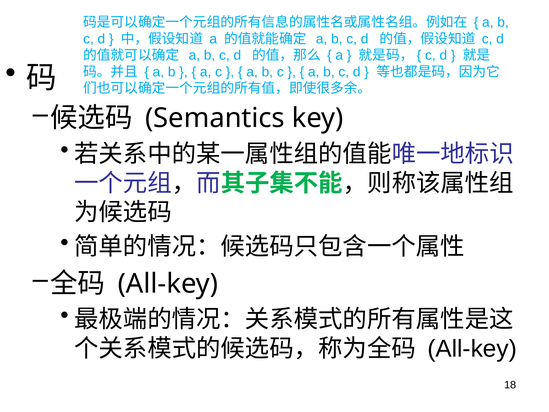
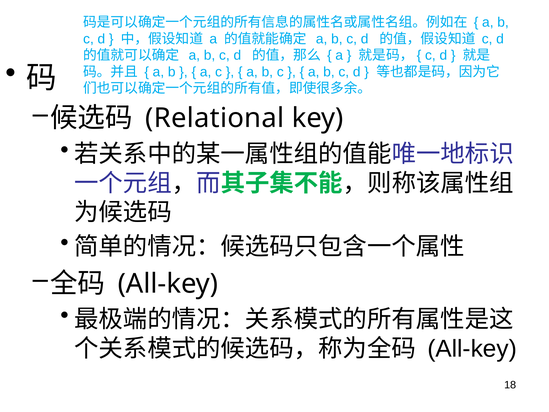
Semantics: Semantics -> Relational (215, 118)
